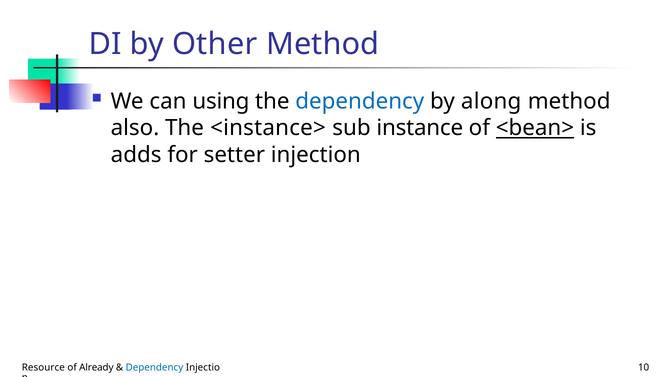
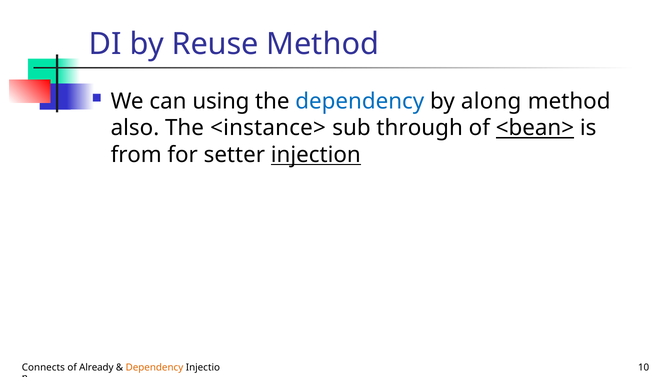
Other: Other -> Reuse (215, 44)
instance: instance -> through (420, 128)
adds: adds -> from (136, 155)
injection underline: none -> present (316, 155)
Resource: Resource -> Connects (43, 368)
Dependency colour: blue -> orange (154, 368)
